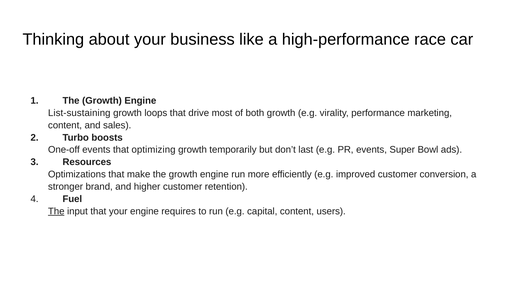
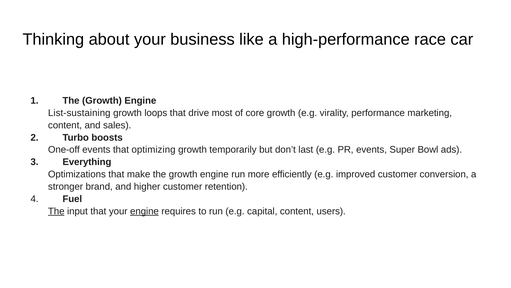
both: both -> core (255, 113)
Resources: Resources -> Everything (87, 162)
engine underline: none -> present (144, 211)
